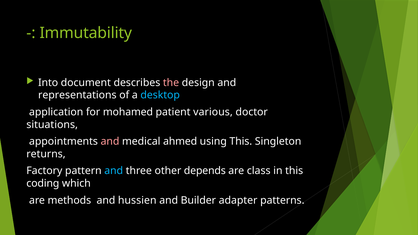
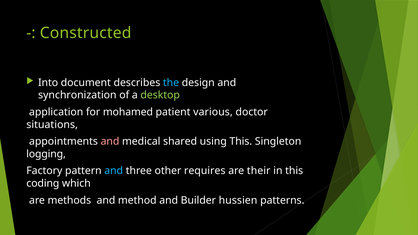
Immutability: Immutability -> Constructed (86, 33)
the colour: pink -> light blue (171, 83)
representations: representations -> synchronization (77, 95)
desktop colour: light blue -> light green (160, 95)
ahmed: ahmed -> shared (180, 142)
returns: returns -> logging (46, 154)
depends: depends -> requires (205, 171)
class: class -> their (259, 171)
hussien: hussien -> method (137, 200)
adapter: adapter -> hussien (238, 200)
